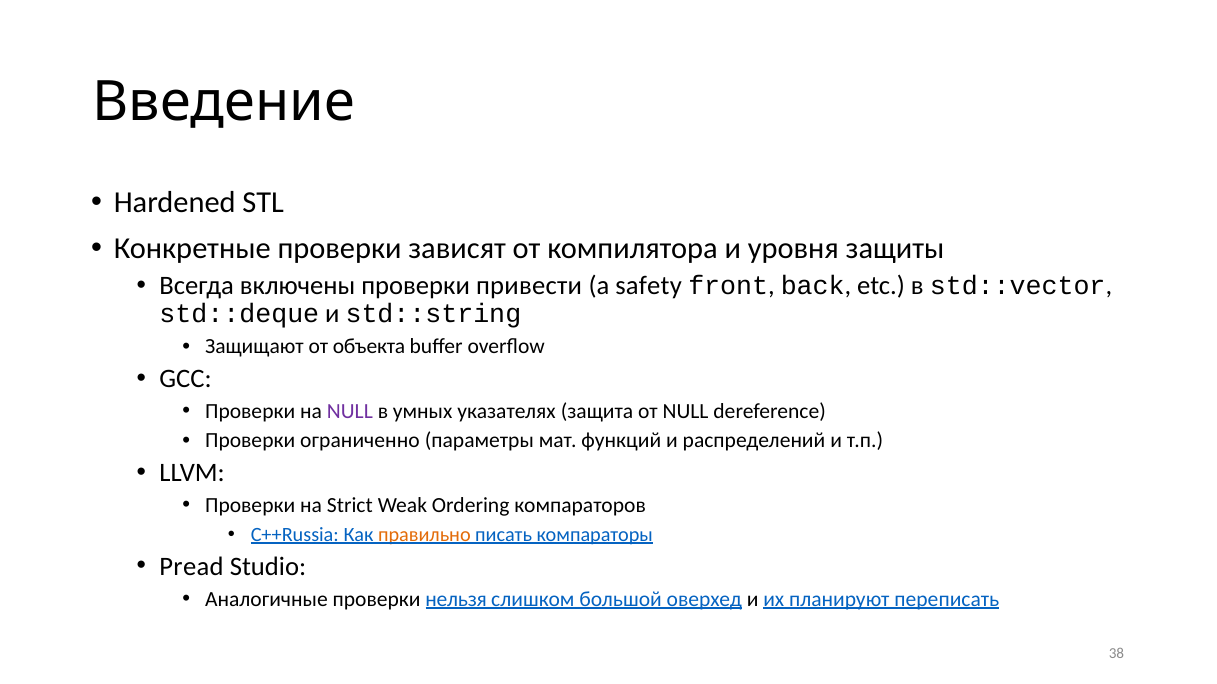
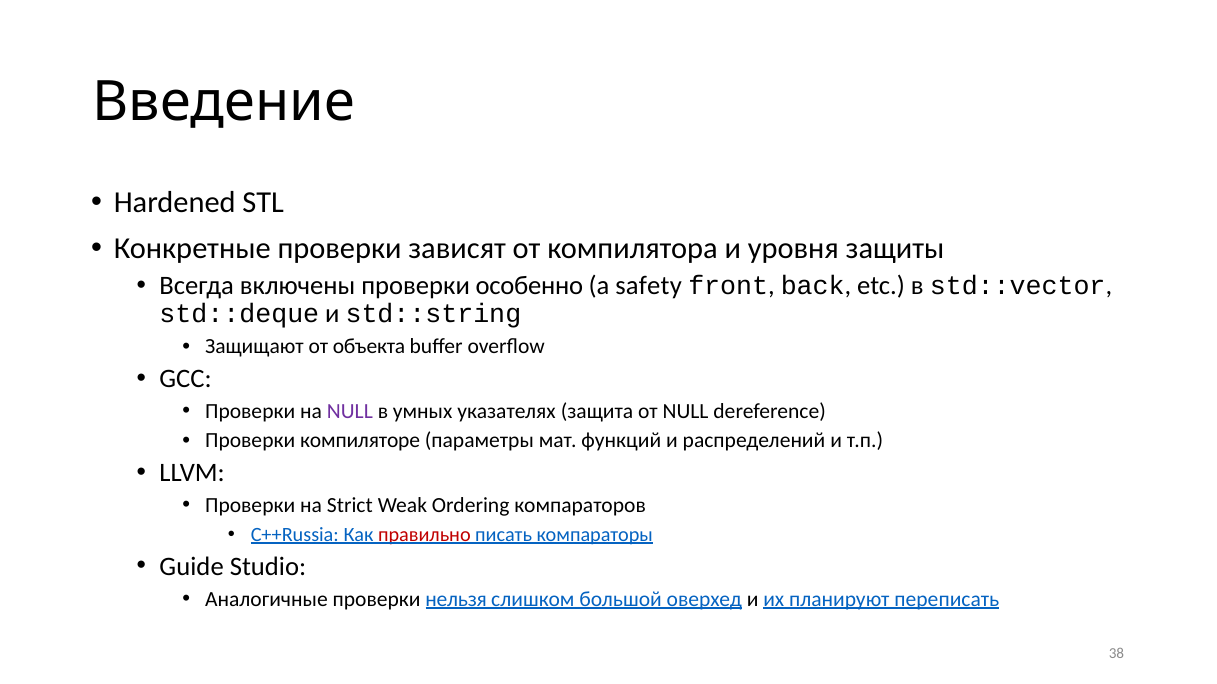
привести: привести -> особенно (529, 286)
ограниченно: ограниченно -> компиляторе (360, 441)
правильно colour: orange -> red (424, 535)
Pread: Pread -> Guide (192, 567)
